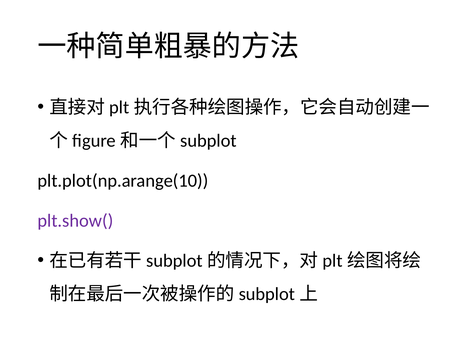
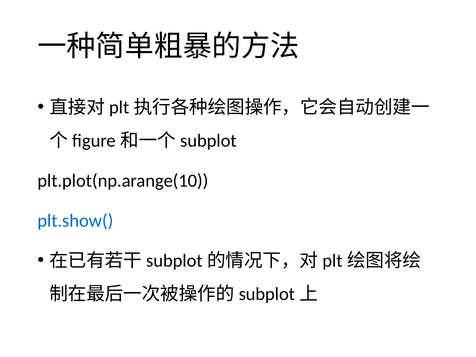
plt.show( colour: purple -> blue (75, 221)
